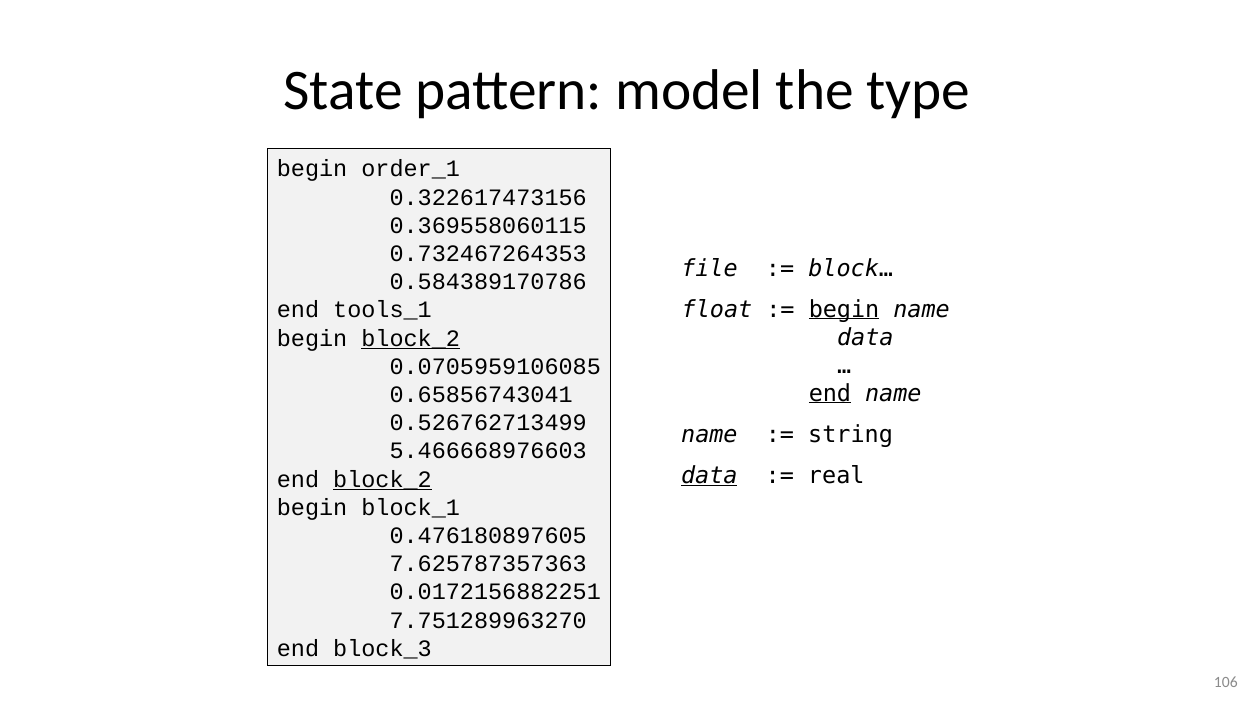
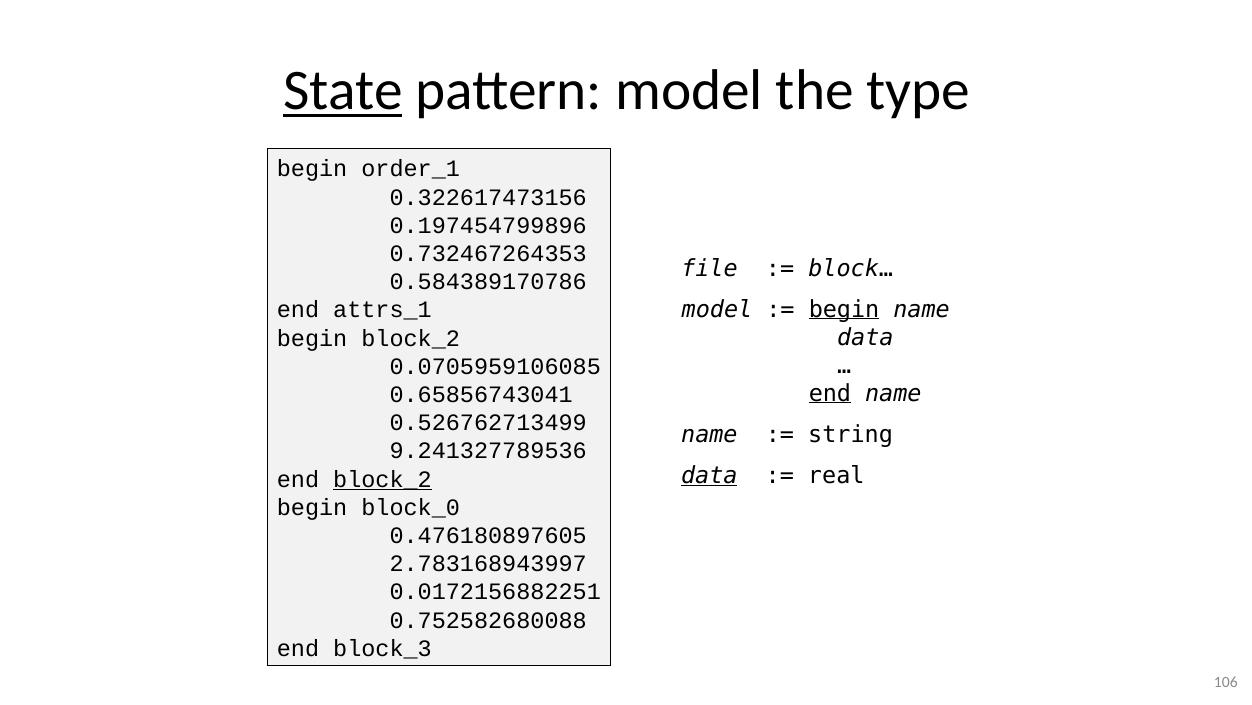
State underline: none -> present (343, 91)
0.369558060115: 0.369558060115 -> 0.197454799896 (488, 225)
float: float -> model (717, 309)
tools_1: tools_1 -> attrs_1 (383, 310)
block_2 underline: present -> none (411, 338)
5.466668976603: 5.466668976603 -> 9.241327789536 (488, 451)
block_1: block_1 -> block_0 (411, 507)
7.625787357363: 7.625787357363 -> 2.783168943997 (488, 563)
7.751289963270: 7.751289963270 -> 0.752582680088 (488, 620)
